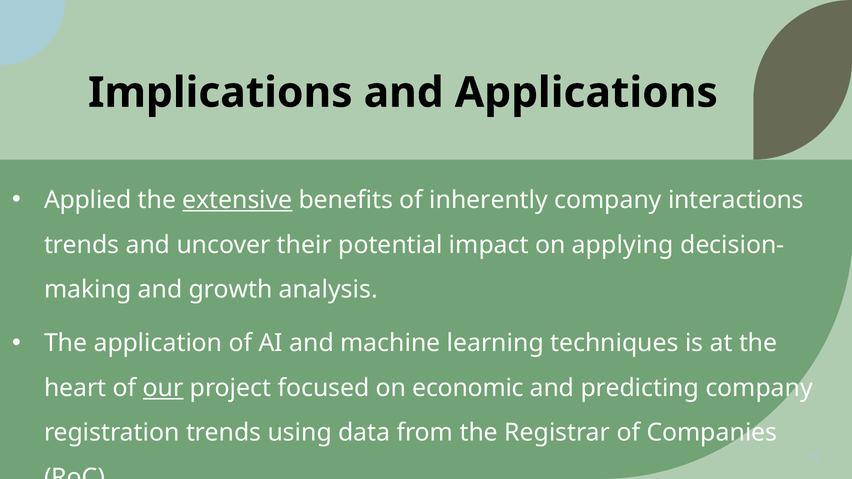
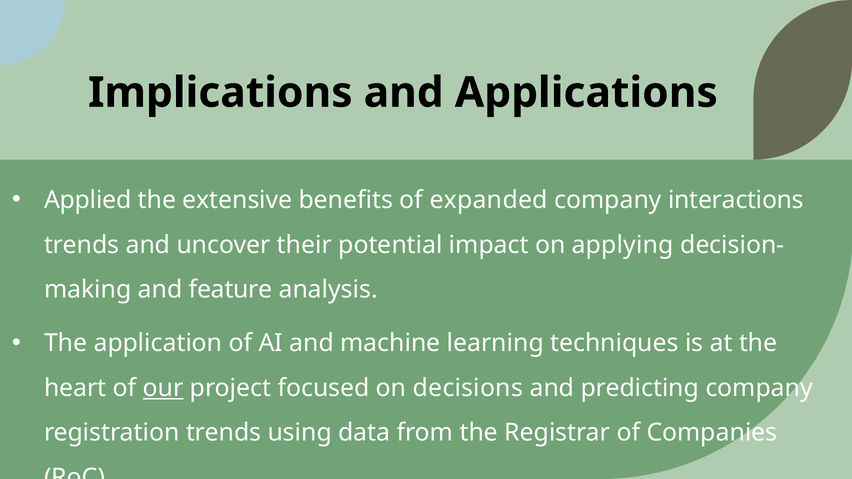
extensive underline: present -> none (237, 200)
inherently: inherently -> expanded (489, 200)
growth: growth -> feature (231, 290)
economic: economic -> decisions (468, 388)
